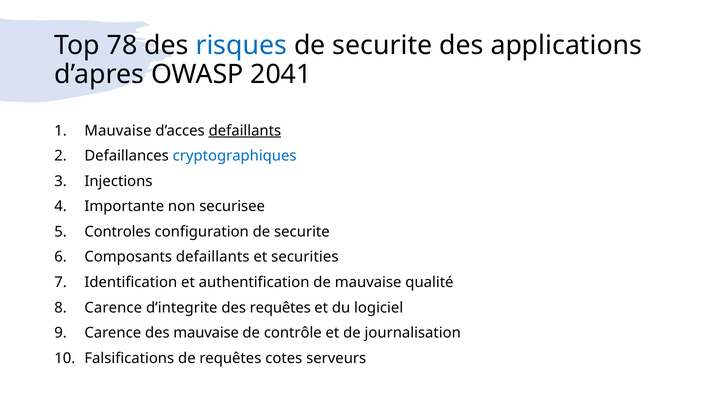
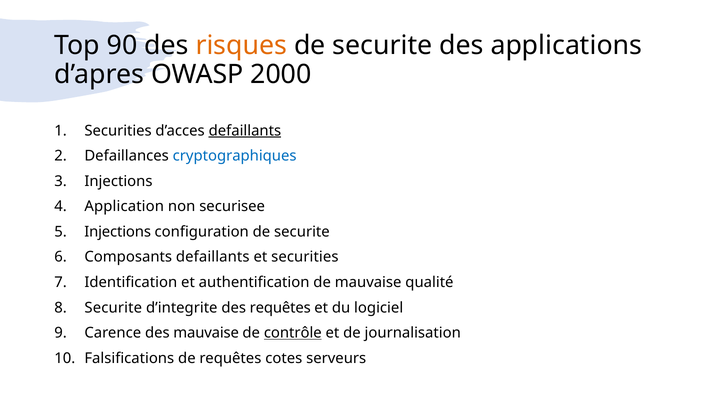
78: 78 -> 90 (122, 45)
risques colour: blue -> orange (241, 45)
2041: 2041 -> 2000 (281, 74)
Mauvaise: Mauvaise -> Securities (118, 131)
Importante: Importante -> Application (124, 207)
Controles: Controles -> Injections (118, 232)
Carence: Carence -> Securite (113, 308)
contrôle underline: none -> present (293, 333)
